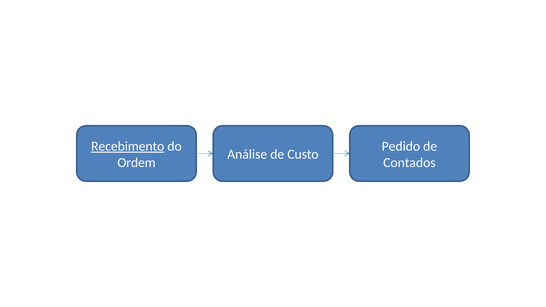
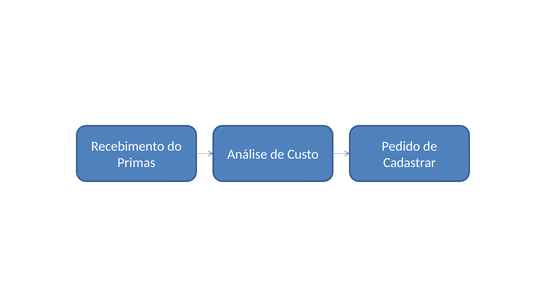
Recebimento underline: present -> none (128, 146)
Ordem: Ordem -> Primas (136, 163)
Contados: Contados -> Cadastrar (409, 163)
